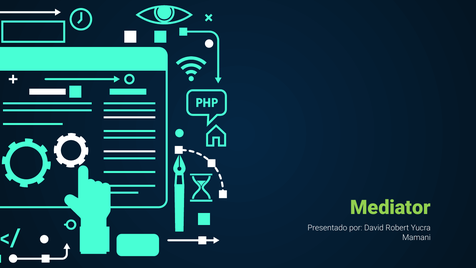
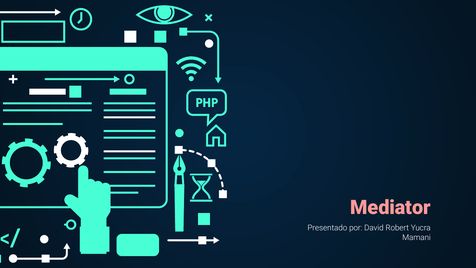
Mediator colour: light green -> pink (390, 207)
